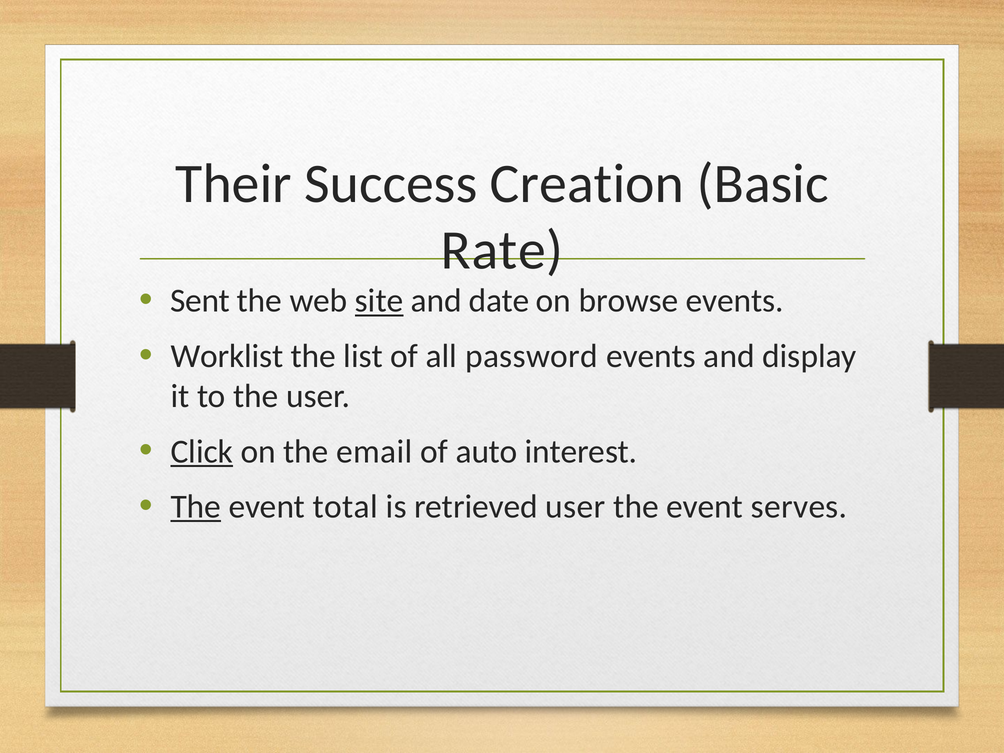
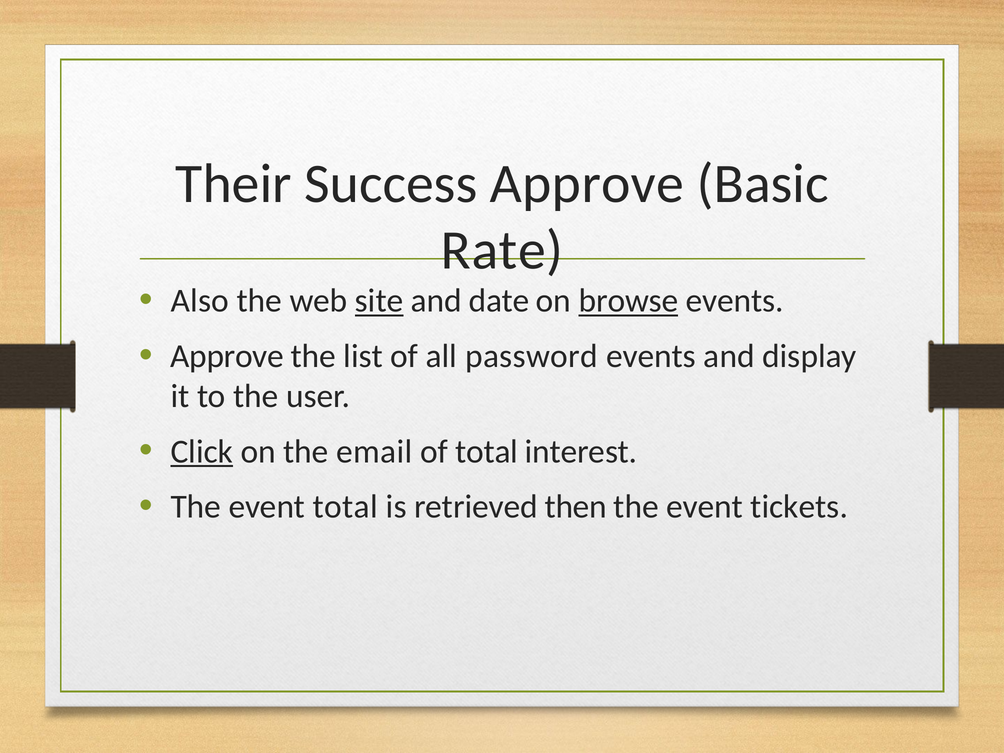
Success Creation: Creation -> Approve (587, 184)
Sent: Sent -> Also (200, 301)
browse underline: none -> present (629, 301)
Worklist: Worklist -> Approve (227, 356)
of auto: auto -> total (487, 451)
The underline: present -> none (196, 507)
retrieved user: user -> then (576, 507)
serves: serves -> tickets (799, 507)
